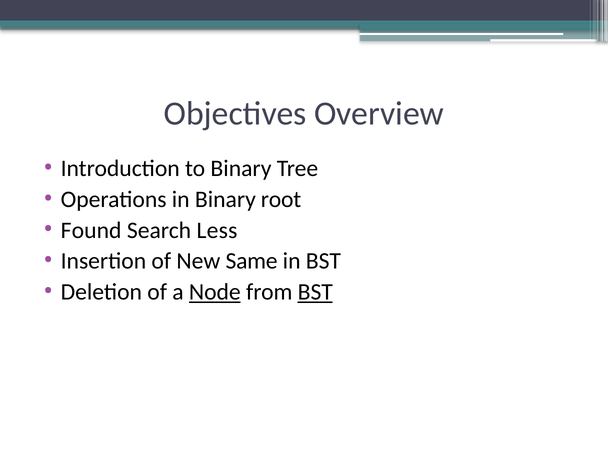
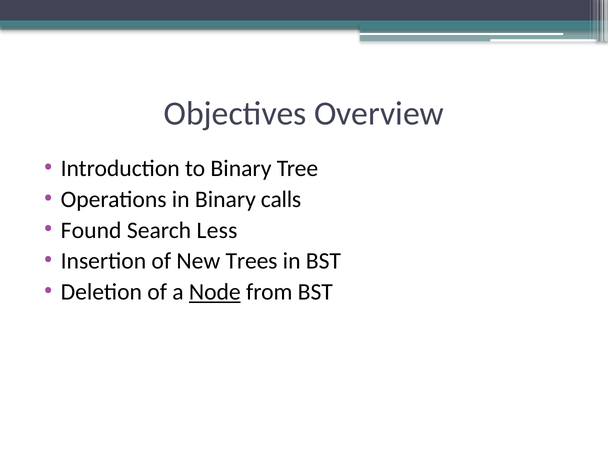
root: root -> calls (281, 199)
Same: Same -> Trees (252, 261)
BST underline: present -> none (315, 292)
